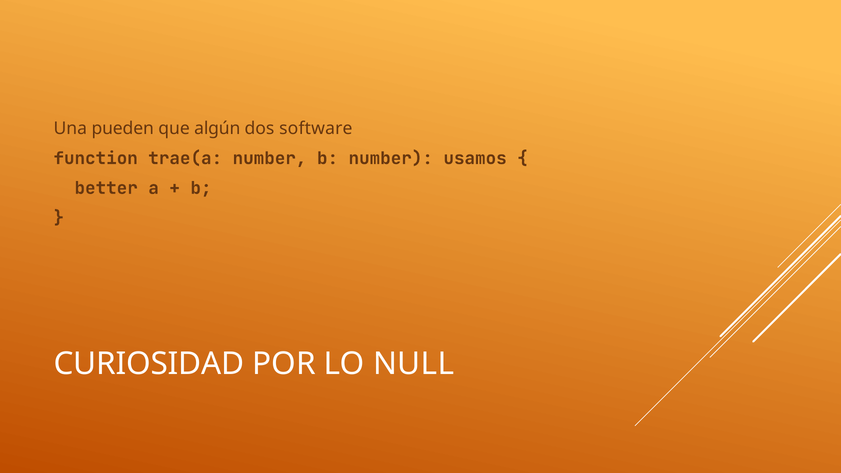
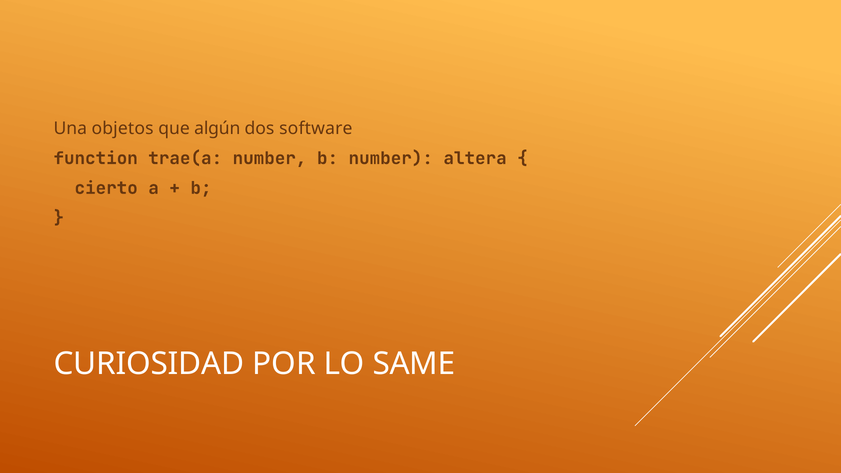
pueden: pueden -> objetos (123, 129)
usamos: usamos -> altera (475, 158)
better: better -> cierto (106, 188)
NULL: NULL -> SAME (414, 364)
